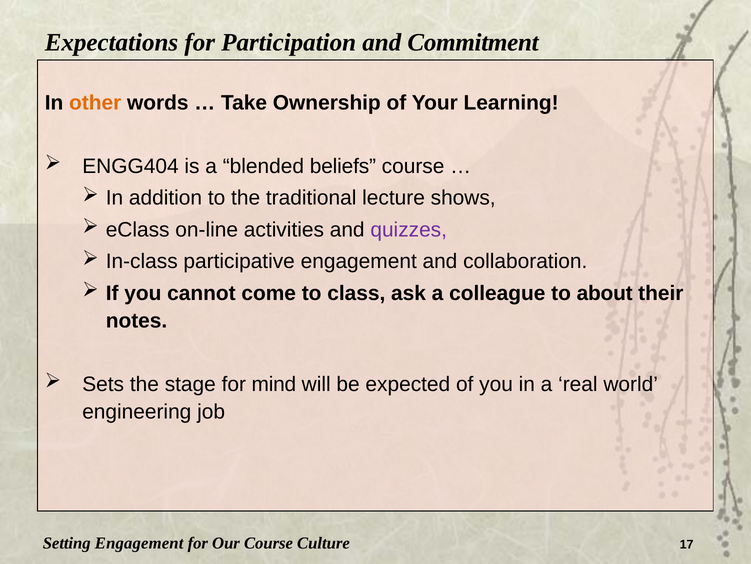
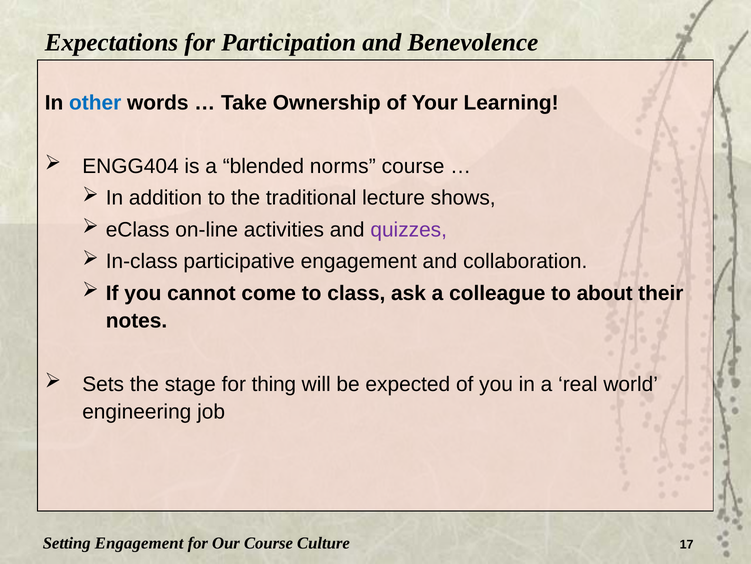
Commitment: Commitment -> Benevolence (473, 42)
other colour: orange -> blue (95, 103)
beliefs: beliefs -> norms (343, 166)
mind: mind -> thing (274, 384)
